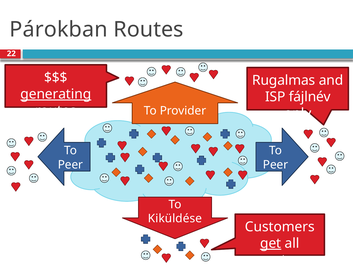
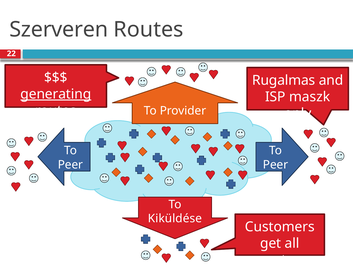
Párokban: Párokban -> Szerveren (59, 29)
fájlnév: fájlnév -> maszk (310, 97)
get underline: present -> none (271, 243)
